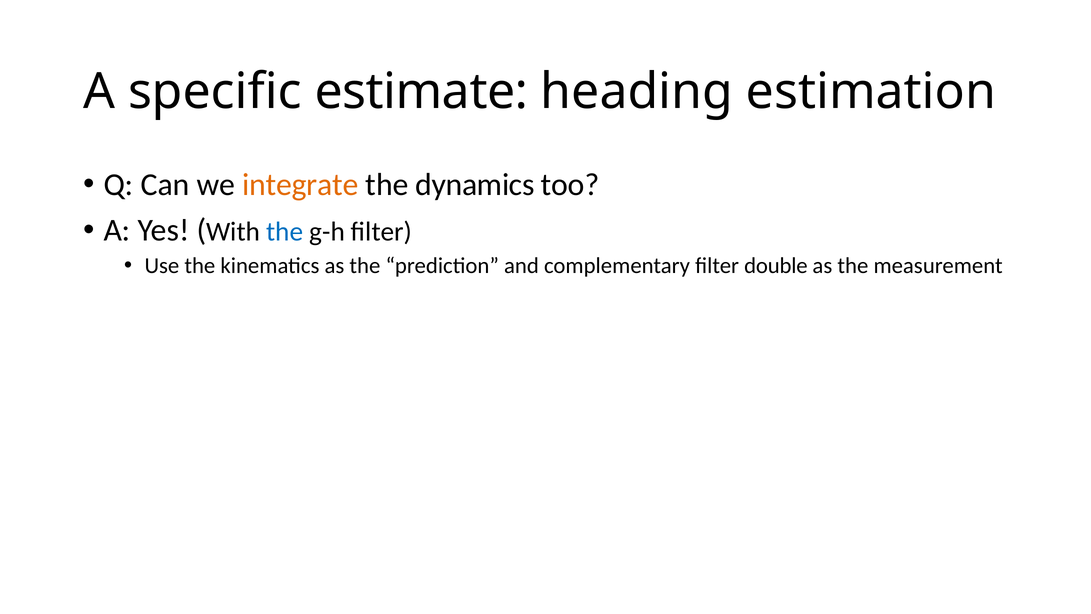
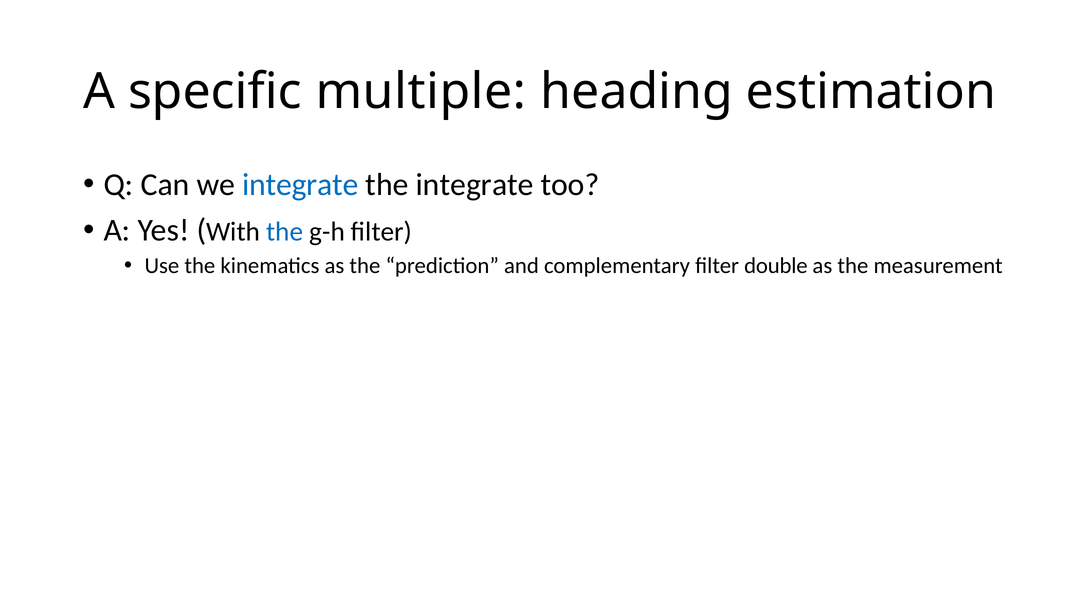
estimate: estimate -> multiple (421, 92)
integrate colour: orange -> blue (300, 184)
the dynamics: dynamics -> integrate (475, 184)
